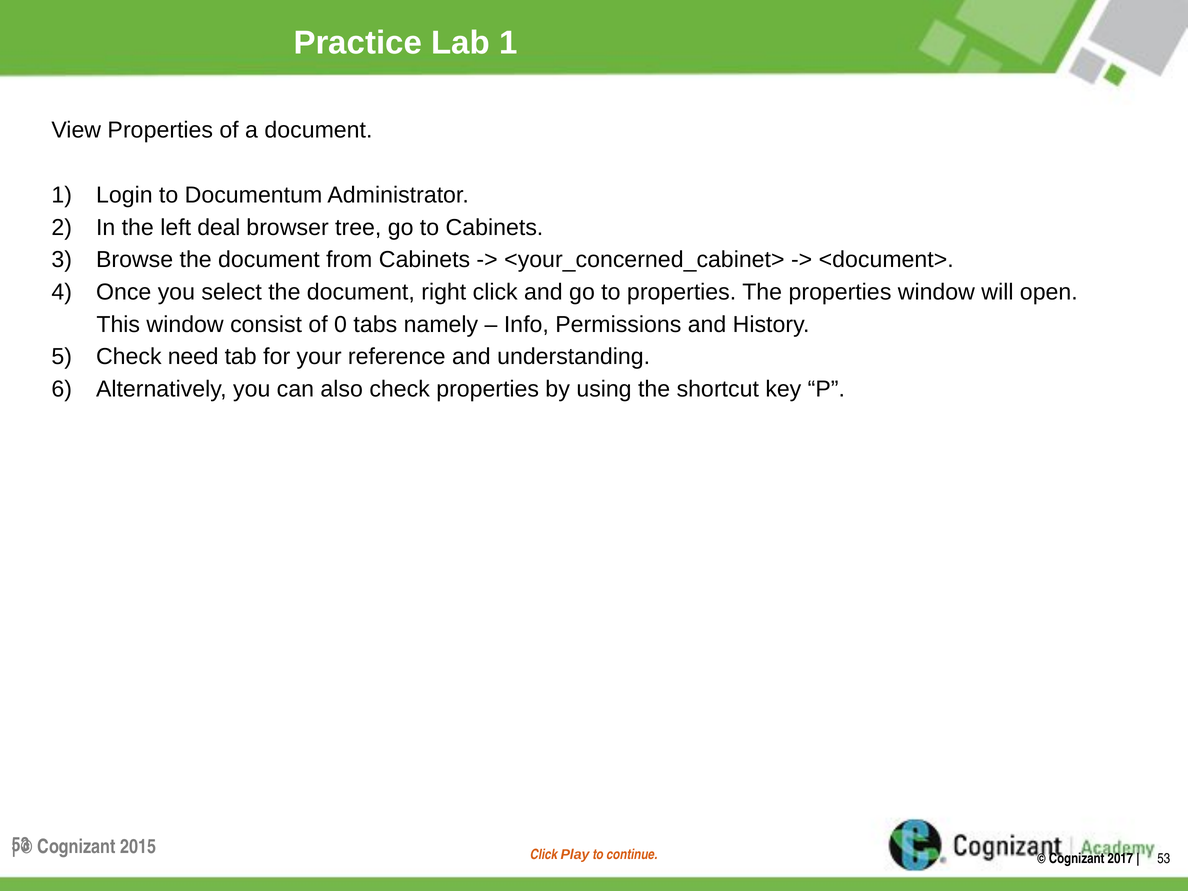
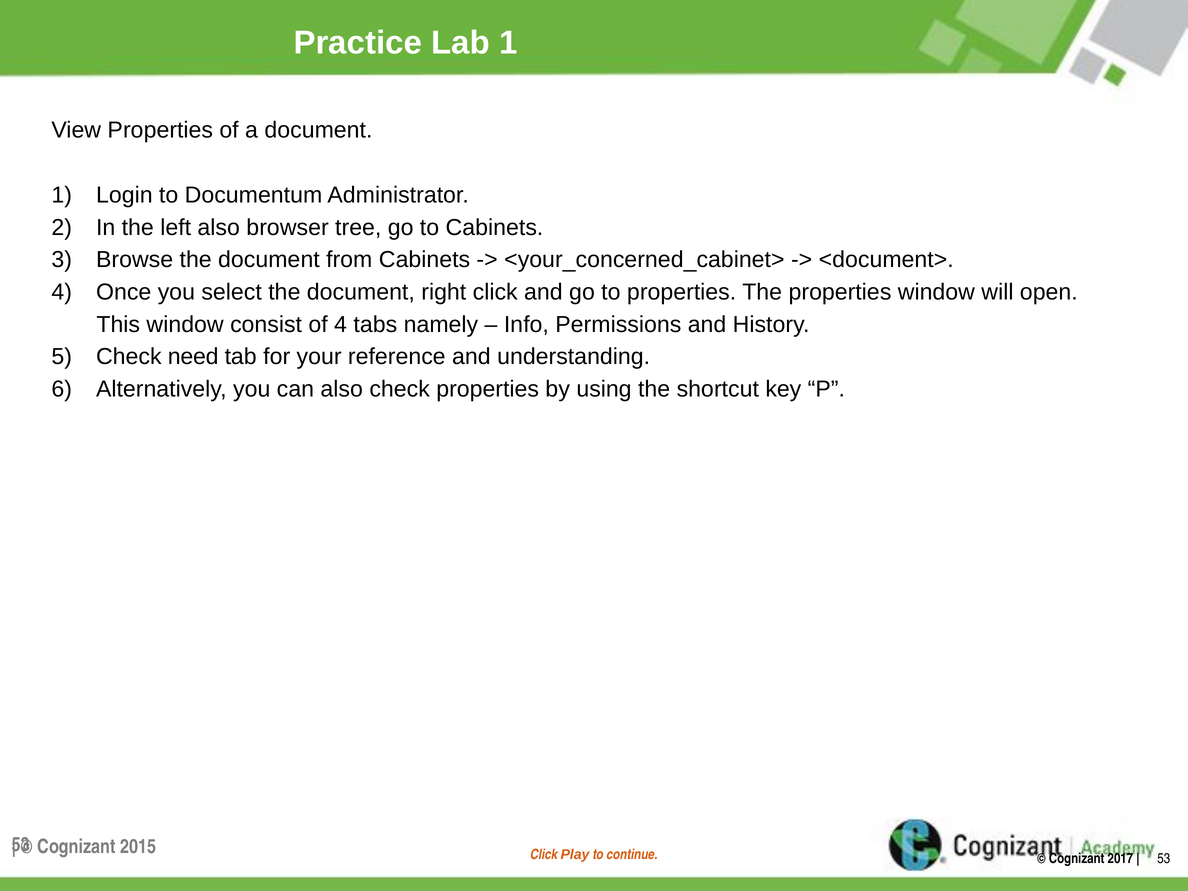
left deal: deal -> also (219, 227)
of 0: 0 -> 4 (341, 325)
